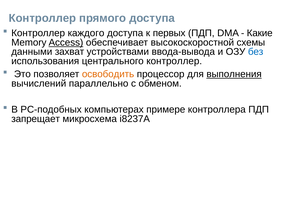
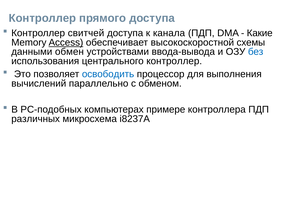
каждого: каждого -> свитчей (86, 33)
первых: первых -> канала (169, 33)
захват: захват -> обмен (69, 52)
освободить colour: orange -> blue (108, 74)
выполнения underline: present -> none (234, 74)
запрещает: запрещает -> различных (36, 119)
